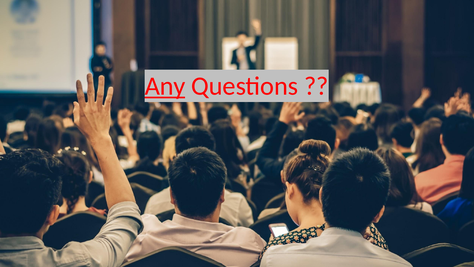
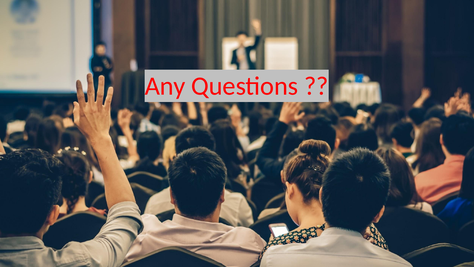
Any underline: present -> none (165, 86)
